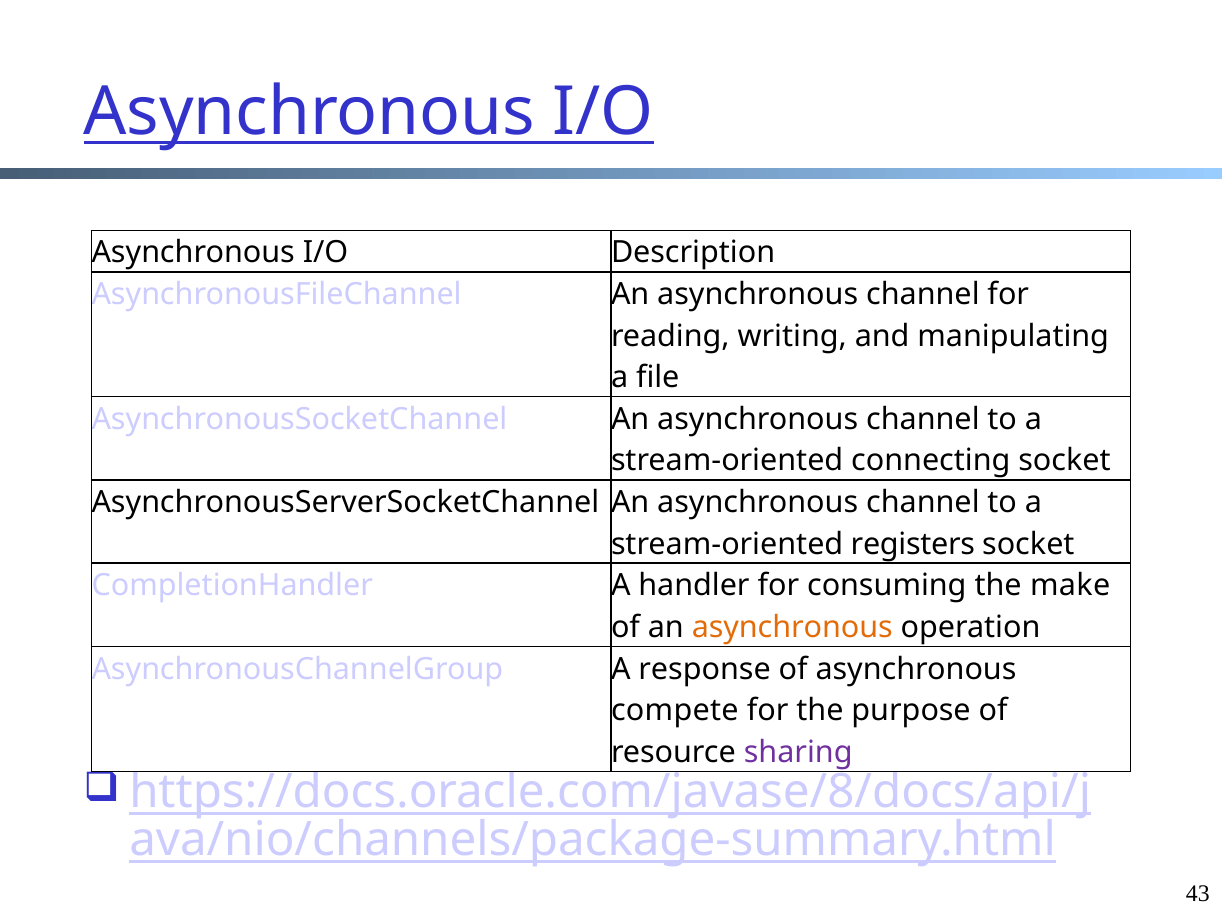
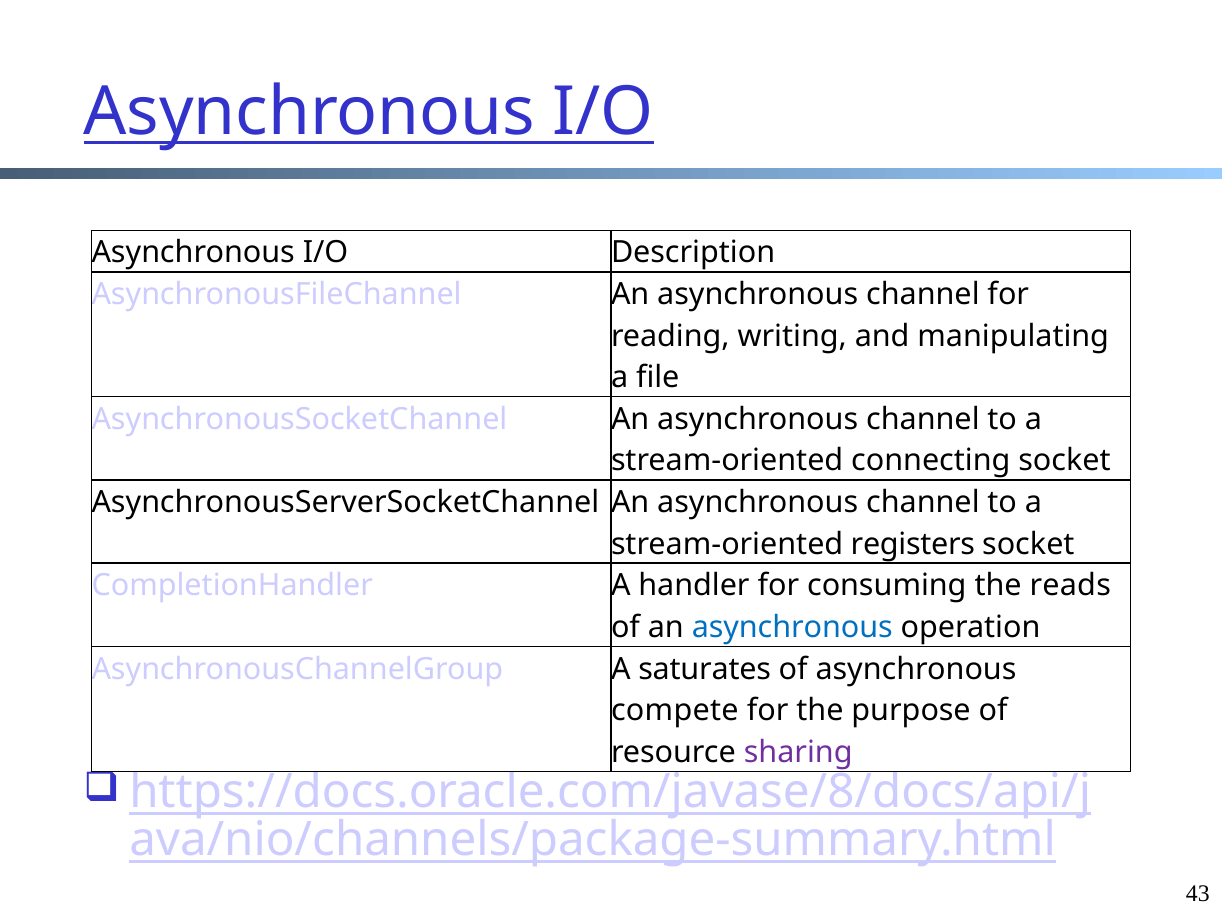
make: make -> reads (1070, 585)
asynchronous colour: orange -> blue (792, 627)
response: response -> saturates (705, 669)
